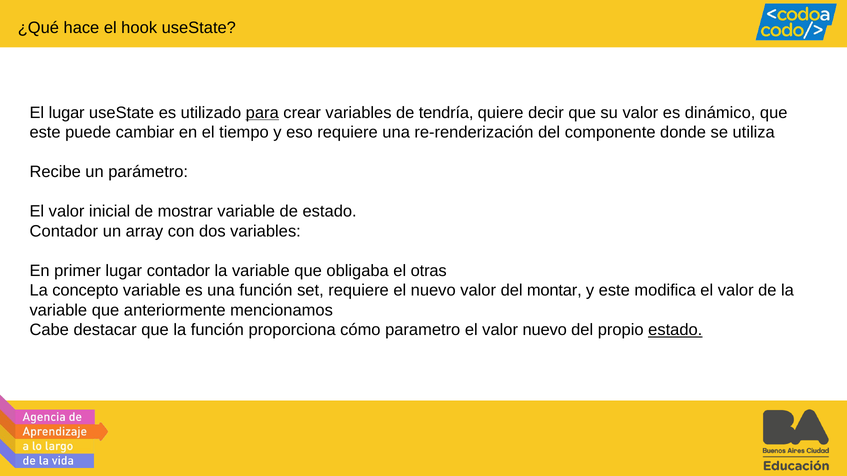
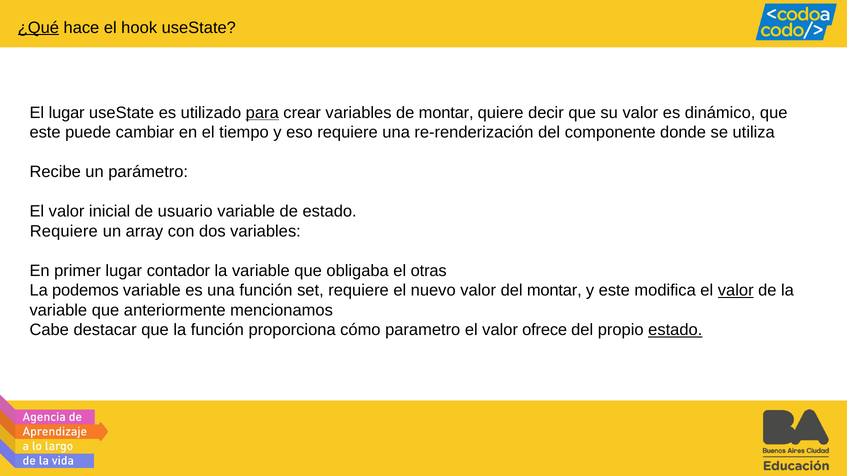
¿Qué underline: none -> present (38, 28)
de tendría: tendría -> montar (446, 113)
mostrar: mostrar -> usuario (185, 212)
Contador: Contador -> Requiere (64, 231)
concepto: concepto -> podemos (85, 291)
valor underline: none -> present (736, 291)
valor nuevo: nuevo -> ofrece (545, 330)
